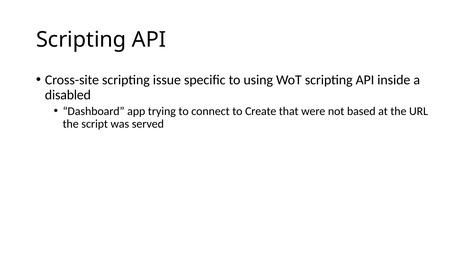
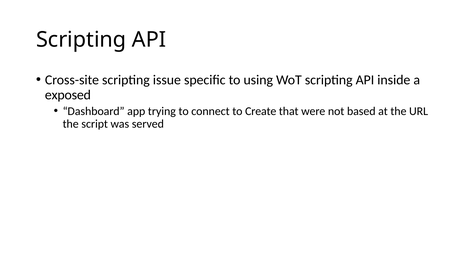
disabled: disabled -> exposed (68, 95)
